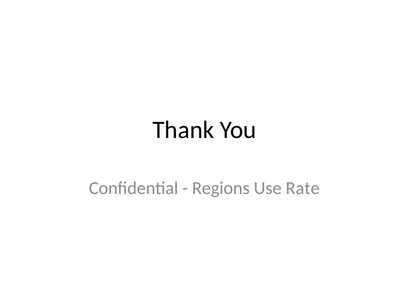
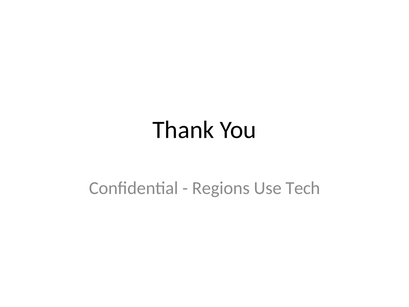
Rate: Rate -> Tech (303, 188)
